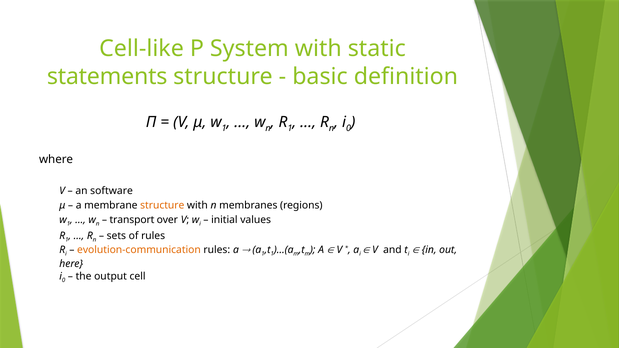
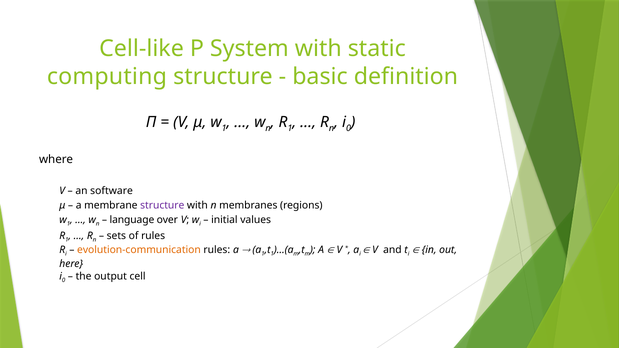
statements: statements -> computing (107, 77)
structure colour: orange -> purple (162, 205)
transport: transport -> language (132, 220)
